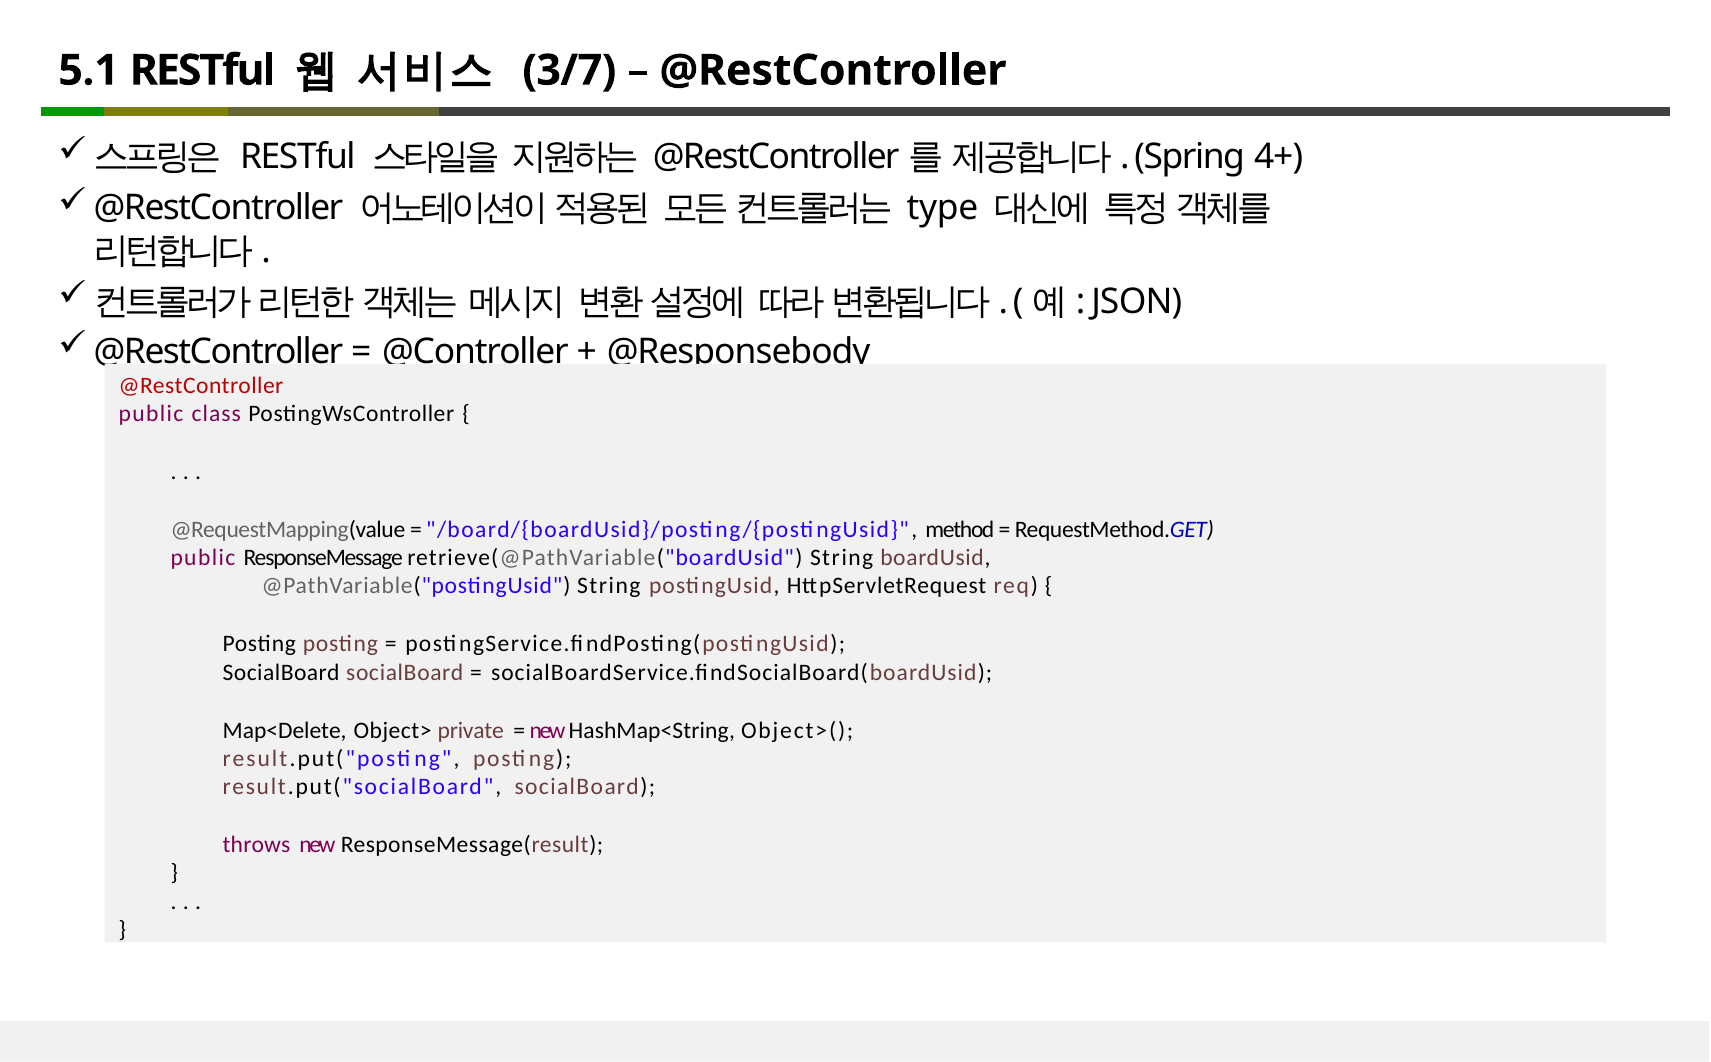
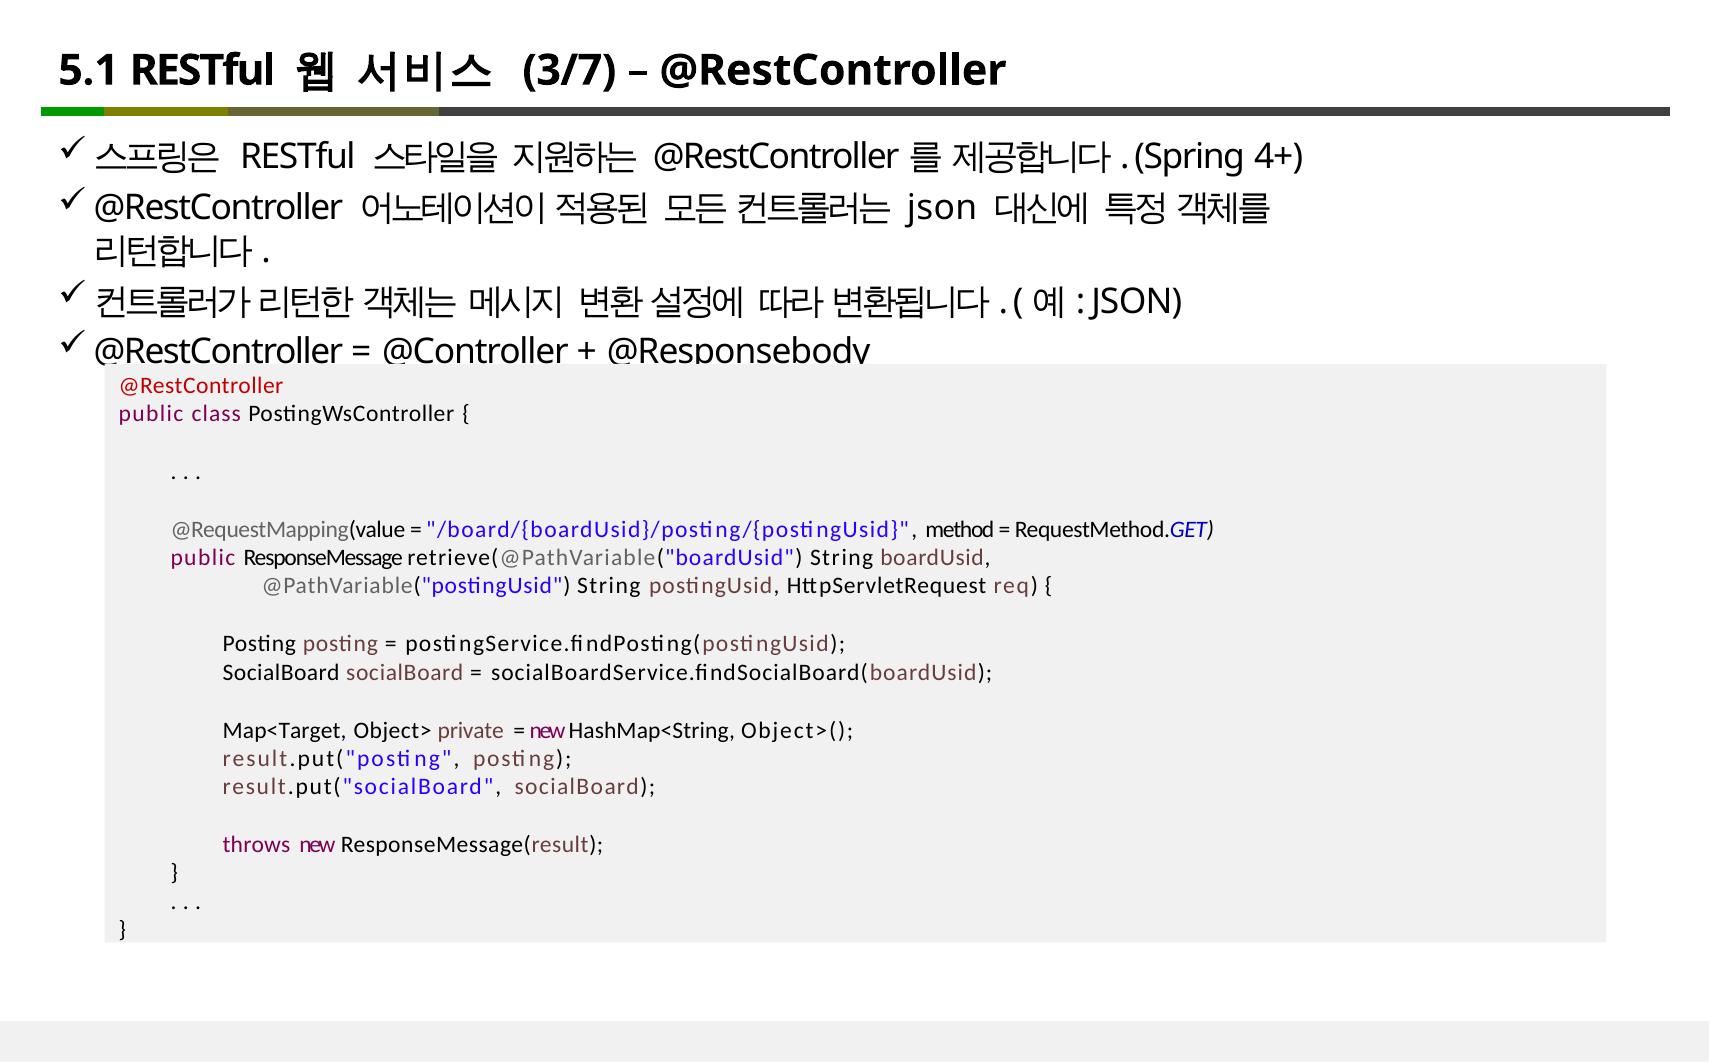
type: type -> json (942, 208)
Map<Delete: Map<Delete -> Map<Target (285, 730)
